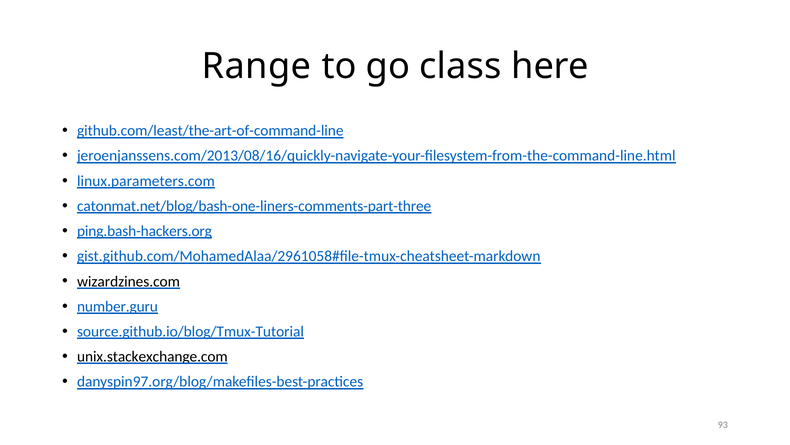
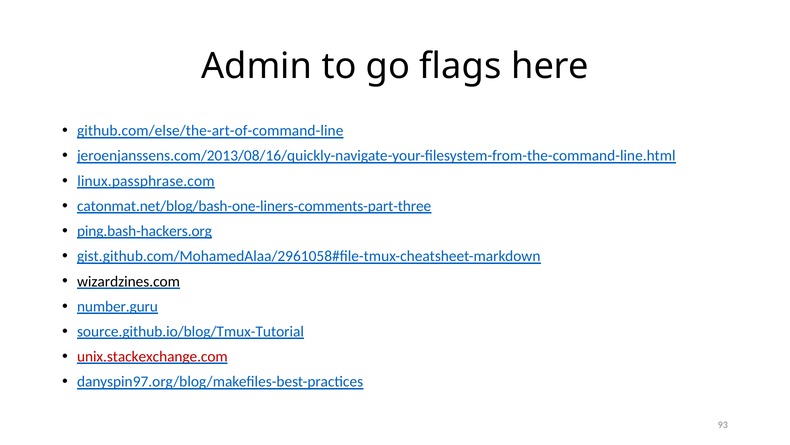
Range: Range -> Admin (257, 66)
class: class -> flags (461, 66)
github.com/least/the-art-of-command-line: github.com/least/the-art-of-command-line -> github.com/else/the-art-of-command-line (210, 131)
linux.parameters.com: linux.parameters.com -> linux.passphrase.com (146, 181)
unix.stackexchange.com colour: black -> red (152, 356)
